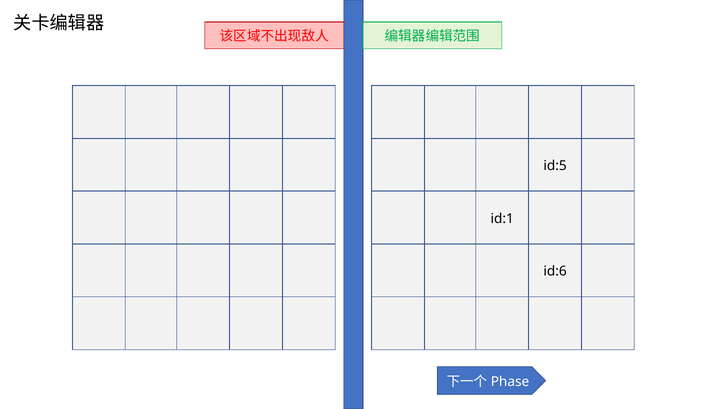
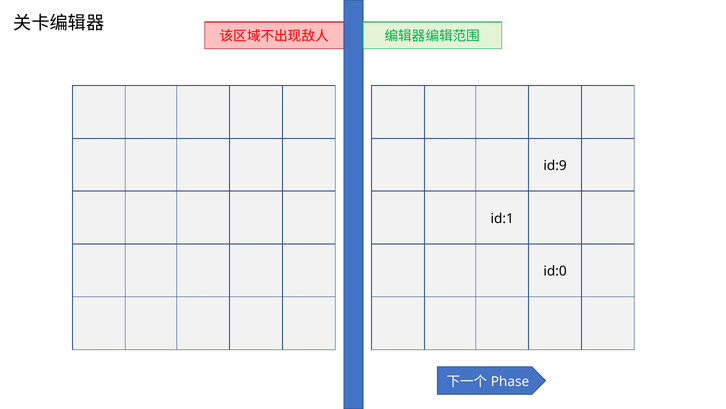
id:5: id:5 -> id:9 (555, 166)
id:6: id:6 -> id:0 (555, 271)
